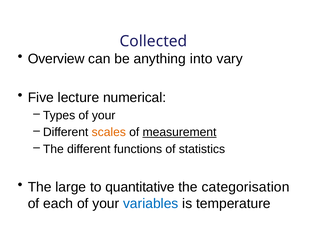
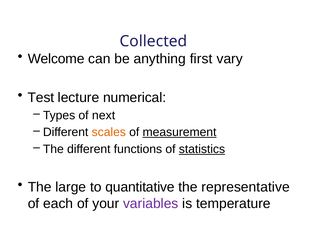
Overview: Overview -> Welcome (56, 59)
into: into -> first (201, 59)
Five: Five -> Test (41, 98)
Types of your: your -> next (104, 115)
statistics underline: none -> present (202, 149)
categorisation: categorisation -> representative (246, 187)
variables colour: blue -> purple (151, 204)
